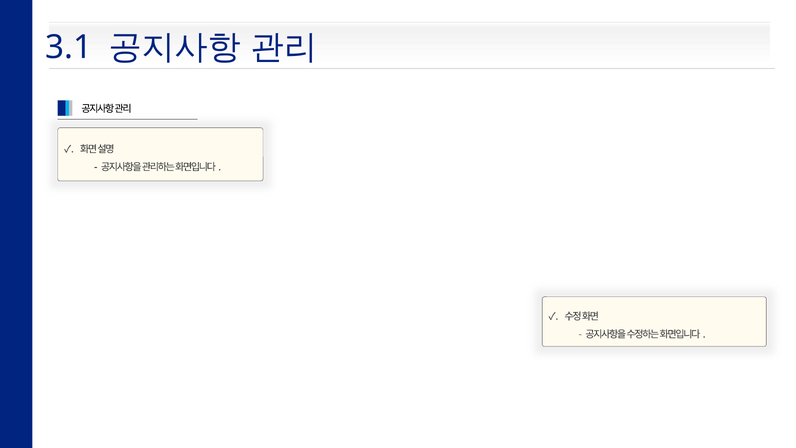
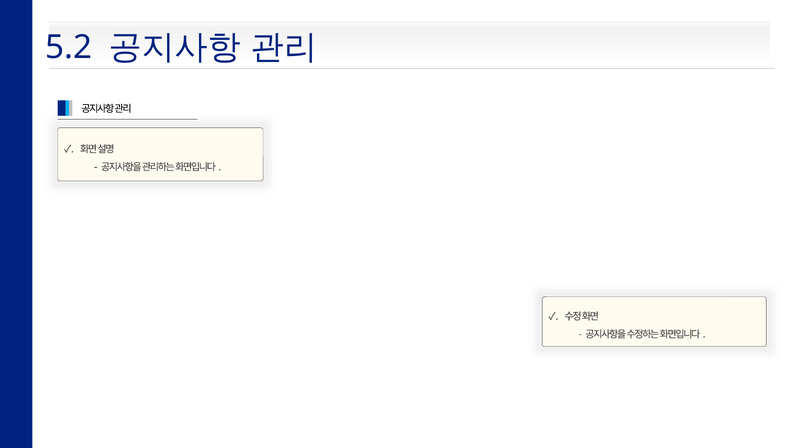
3.1: 3.1 -> 5.2 (69, 47)
